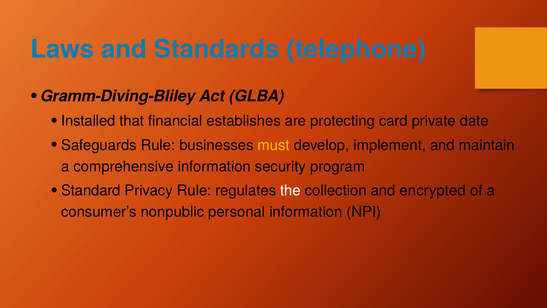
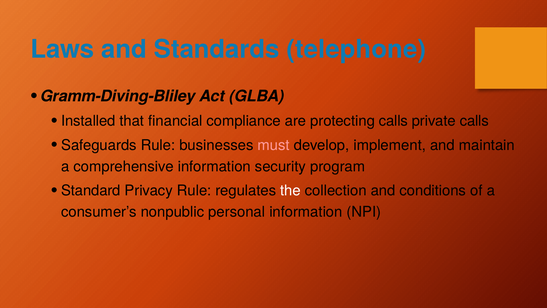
establishes: establishes -> compliance (244, 121)
protecting card: card -> calls (393, 121)
private date: date -> calls (474, 121)
must colour: yellow -> pink (274, 145)
encrypted: encrypted -> conditions (433, 191)
